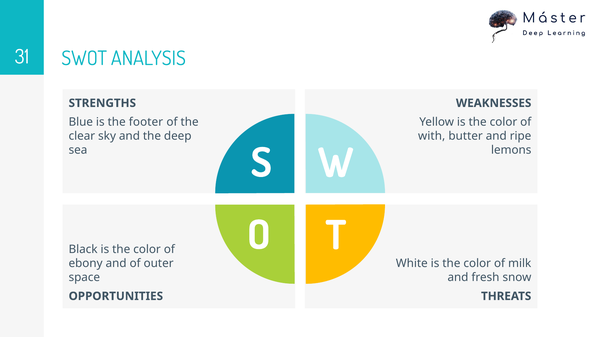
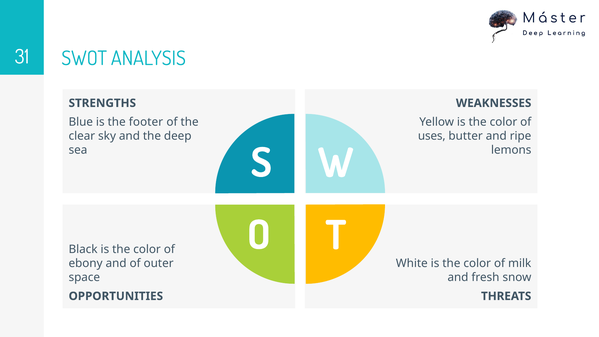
with: with -> uses (432, 136)
